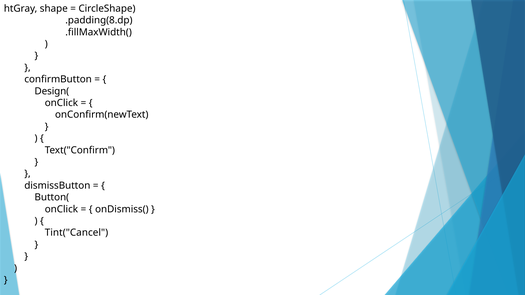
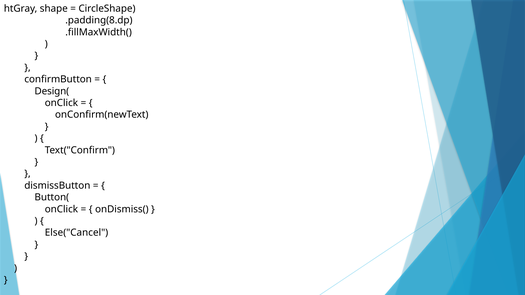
Tint("Cancel: Tint("Cancel -> Else("Cancel (76, 233)
